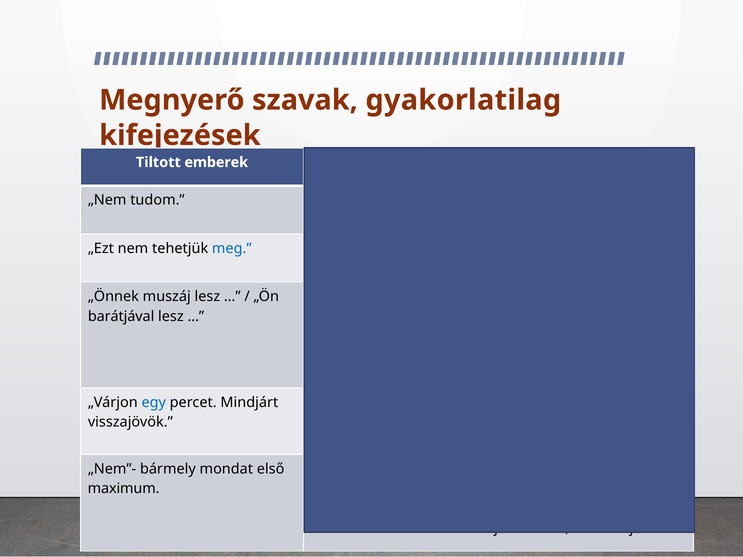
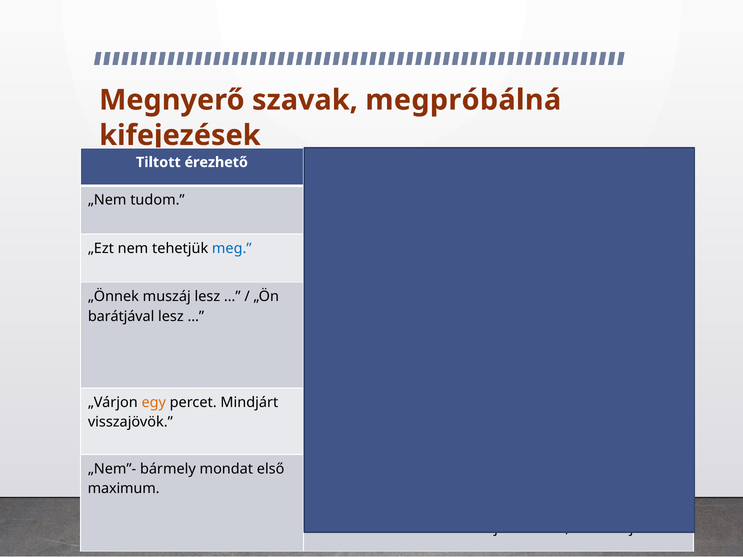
gyakorlatilag: gyakorlatilag -> megpróbálná (463, 100)
emberek: emberek -> érezhető (216, 162)
egy colour: blue -> orange (154, 403)
